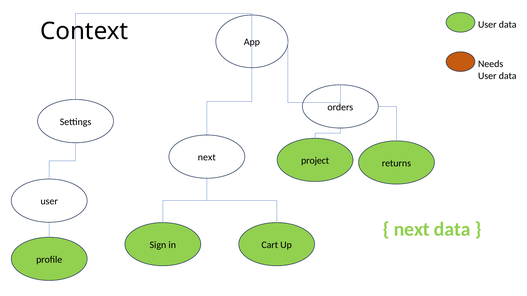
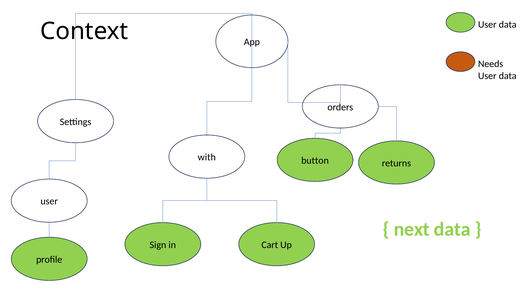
next: next -> with (207, 158)
project: project -> button (315, 161)
